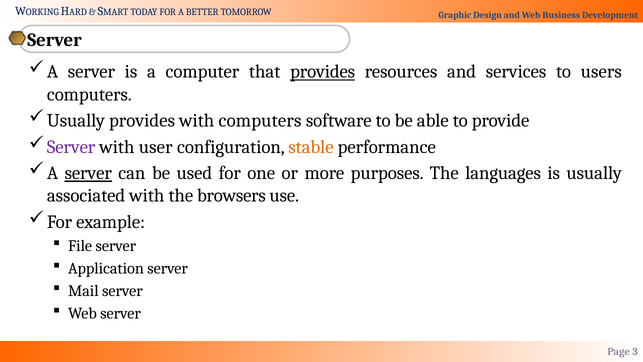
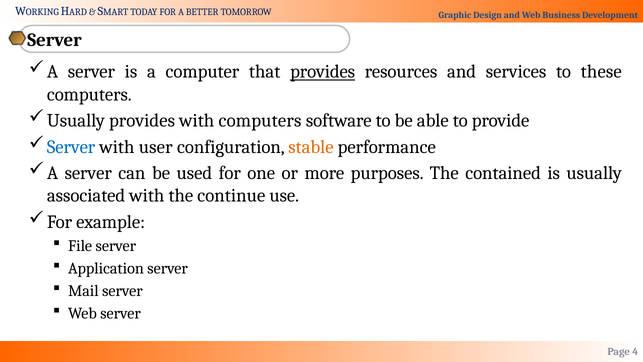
users: users -> these (601, 72)
Server colour: purple -> blue (71, 147)
server underline: present -> none (88, 173)
languages: languages -> contained (503, 173)
browsers: browsers -> continue (231, 196)
3: 3 -> 4 (635, 351)
